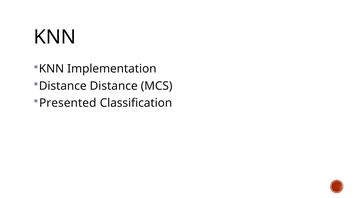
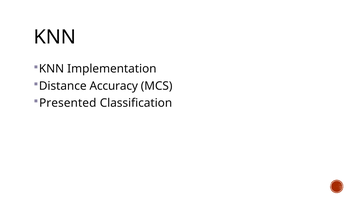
Distance Distance: Distance -> Accuracy (114, 86)
